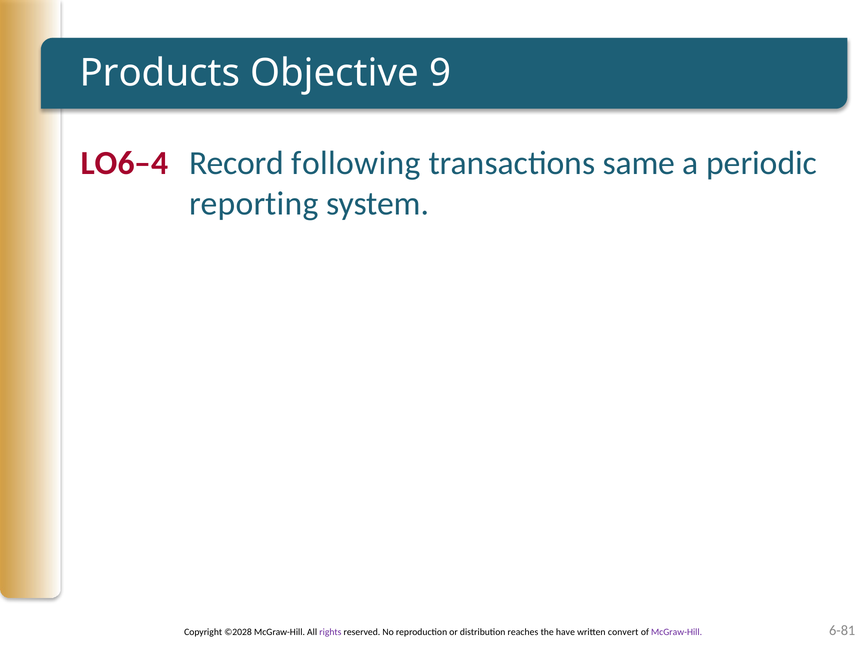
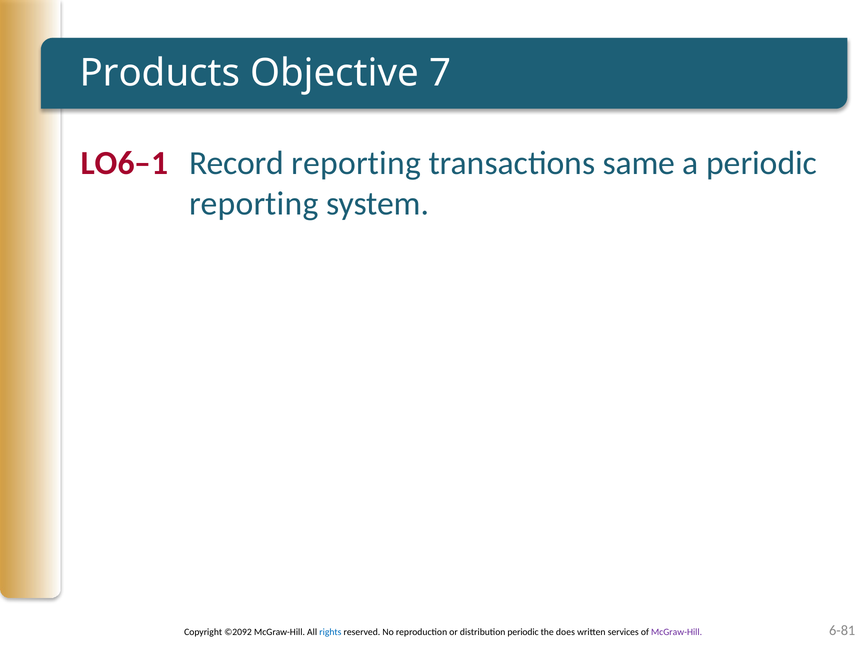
9: 9 -> 7 (440, 73)
LO6–4: LO6–4 -> LO6–1 (124, 163)
Record following: following -> reporting (356, 163)
©2028: ©2028 -> ©2092 (238, 633)
rights colour: purple -> blue (330, 633)
distribution reaches: reaches -> periodic (523, 633)
have: have -> does (565, 633)
convert: convert -> services (623, 633)
